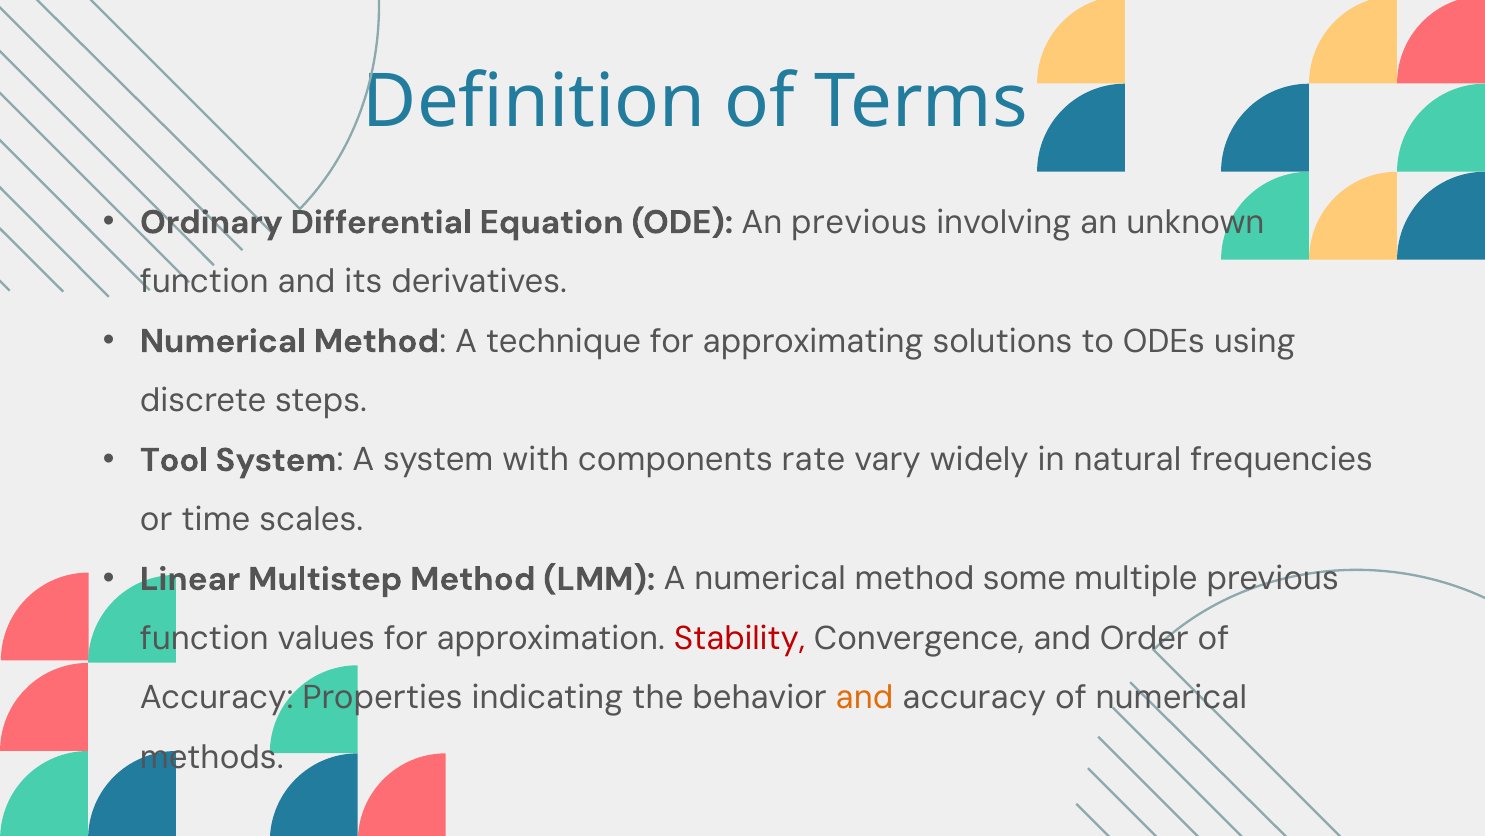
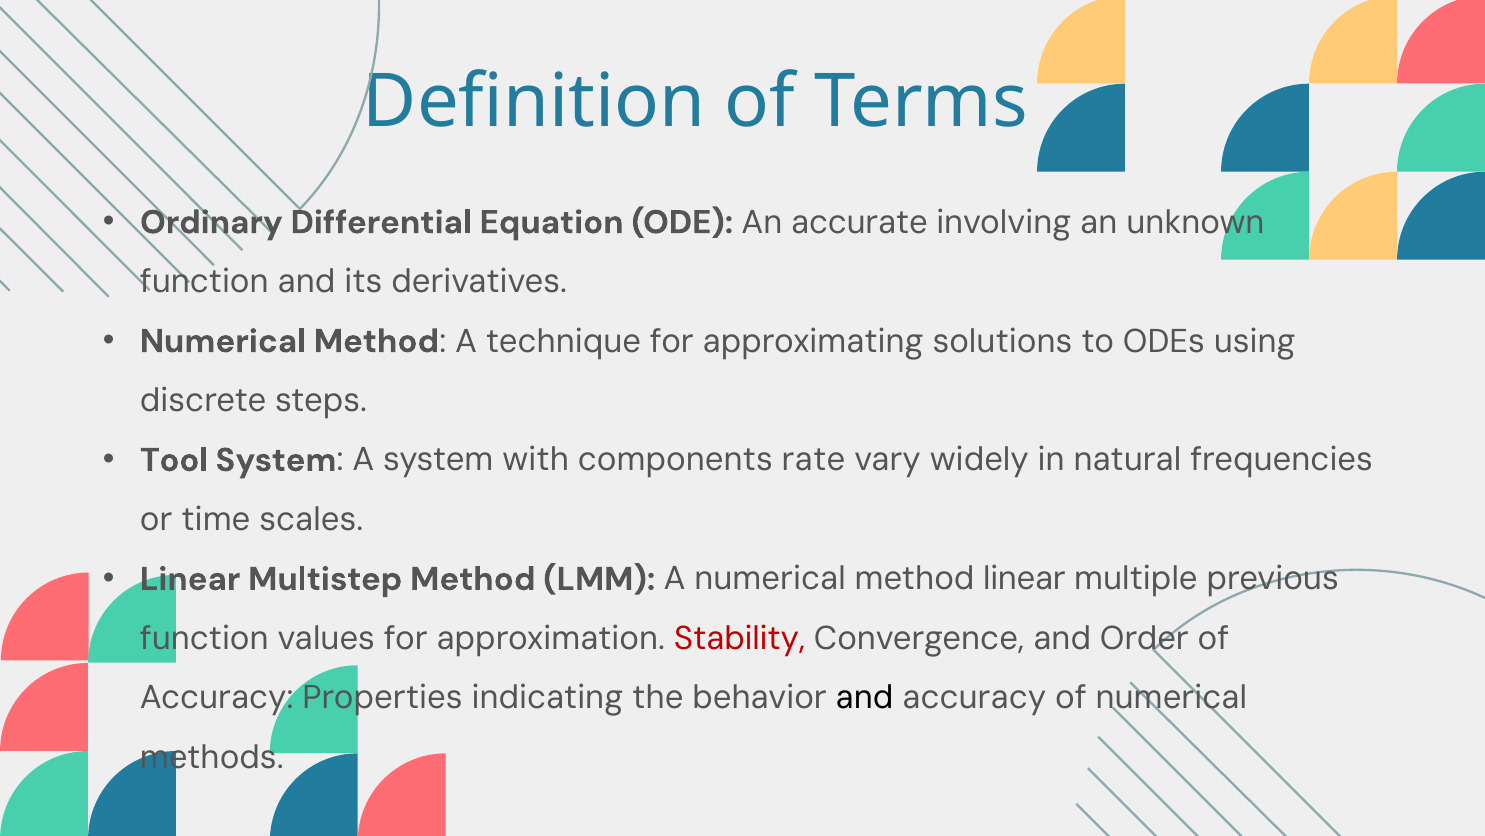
An previous: previous -> accurate (859, 222)
method some: some -> linear (1024, 579)
and colour: orange -> black (865, 697)
